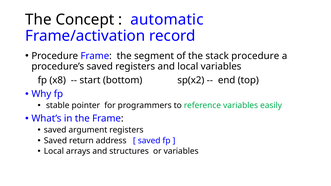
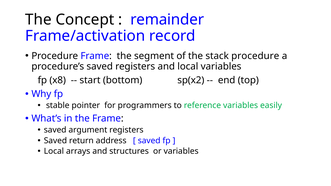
automatic: automatic -> remainder (167, 20)
